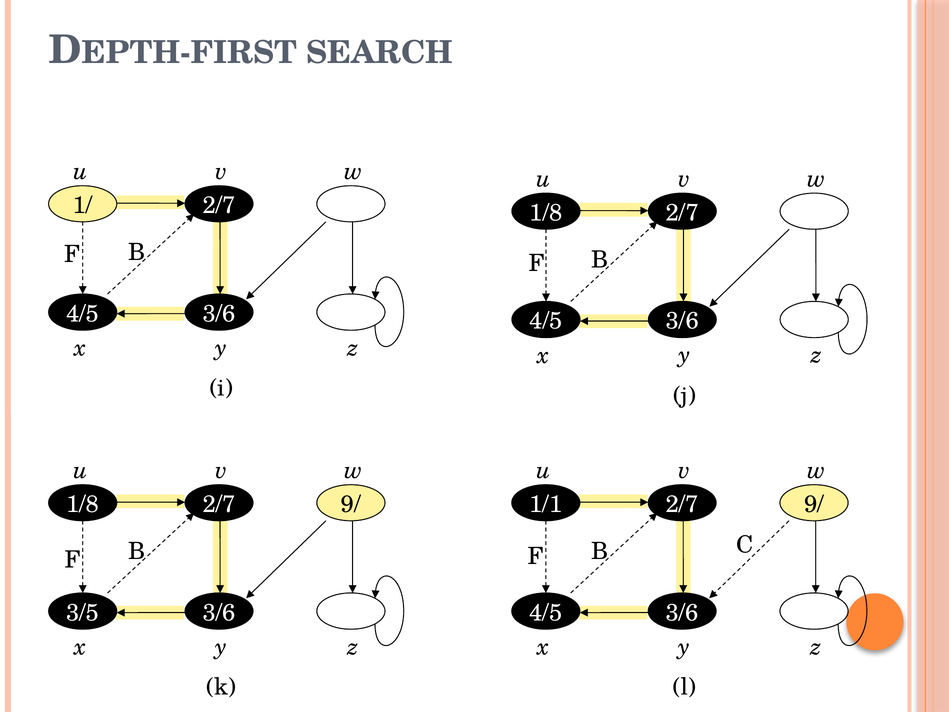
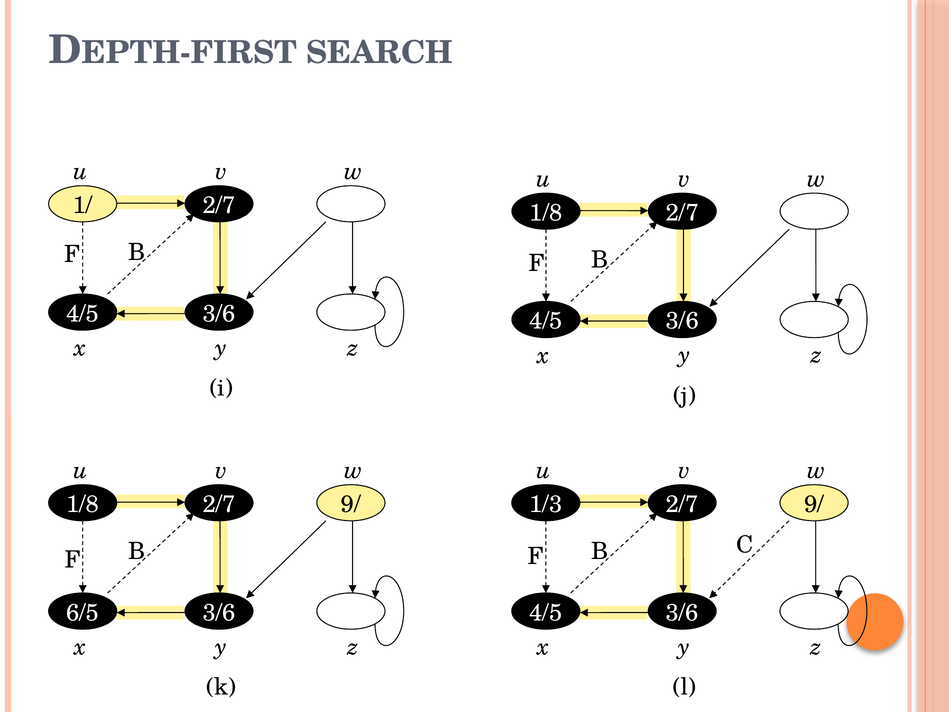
1/1: 1/1 -> 1/3 (546, 504)
3/5: 3/5 -> 6/5 (83, 612)
